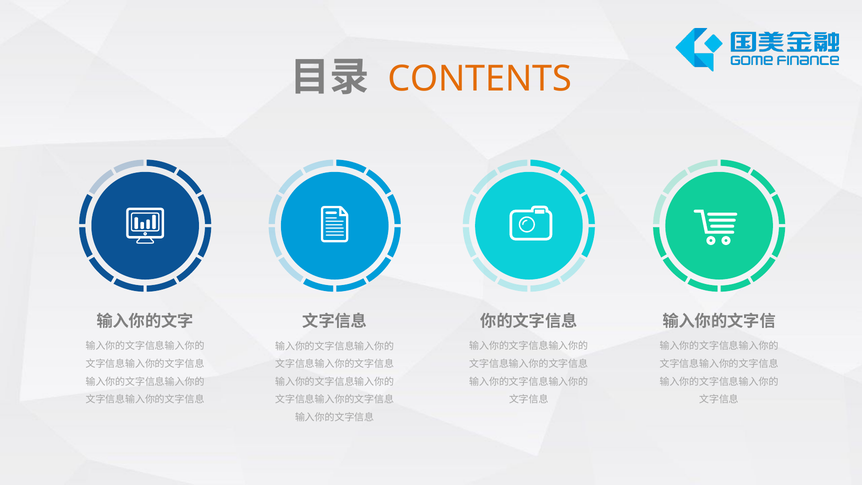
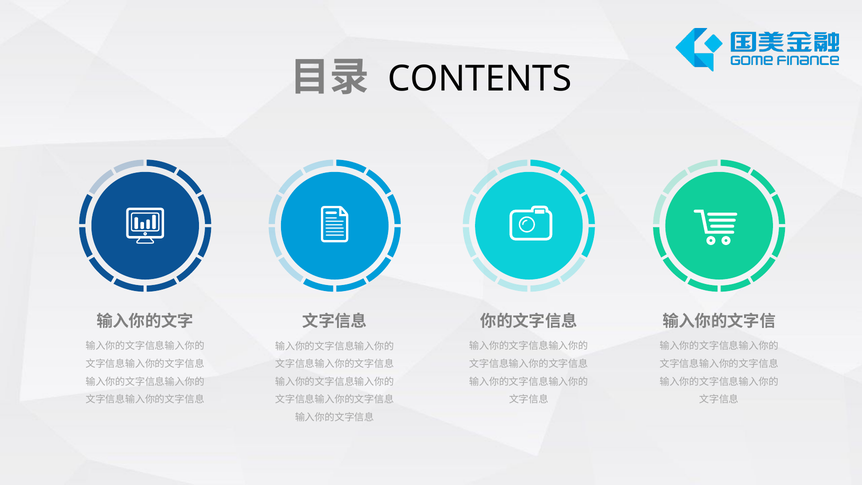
CONTENTS colour: orange -> black (480, 79)
